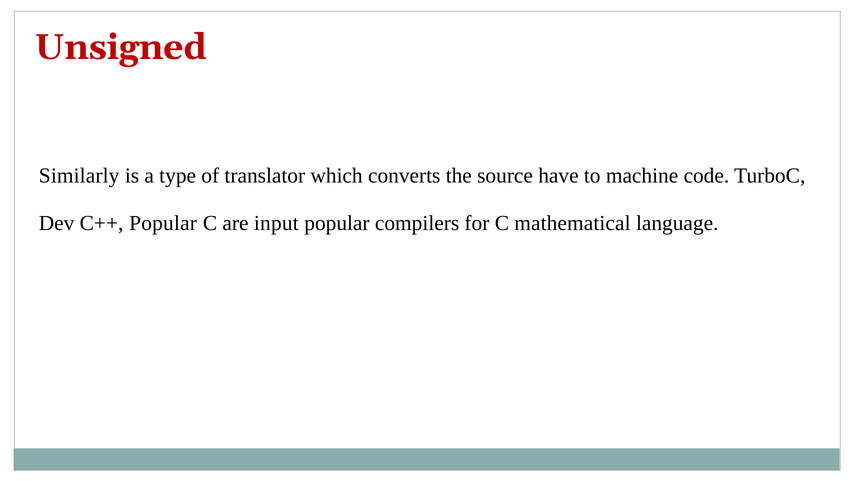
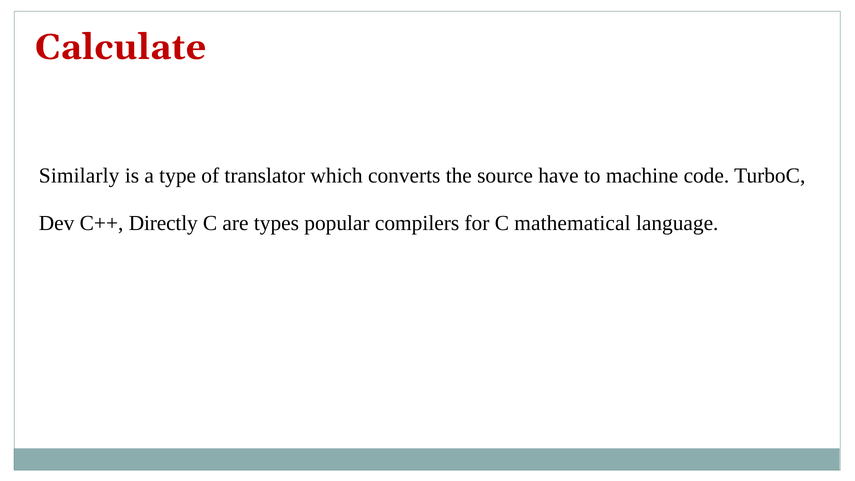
Unsigned: Unsigned -> Calculate (121, 47)
C++ Popular: Popular -> Directly (163, 223)
input: input -> types (276, 223)
